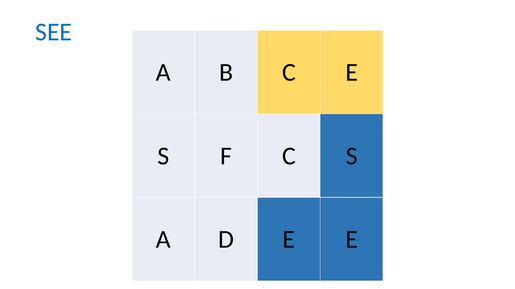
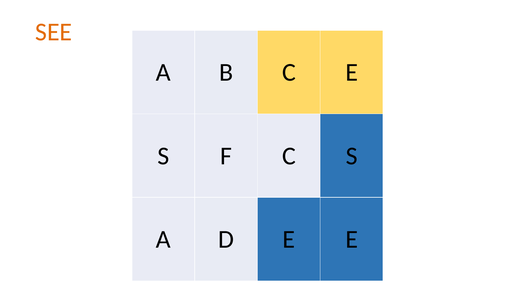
SEE colour: blue -> orange (54, 32)
